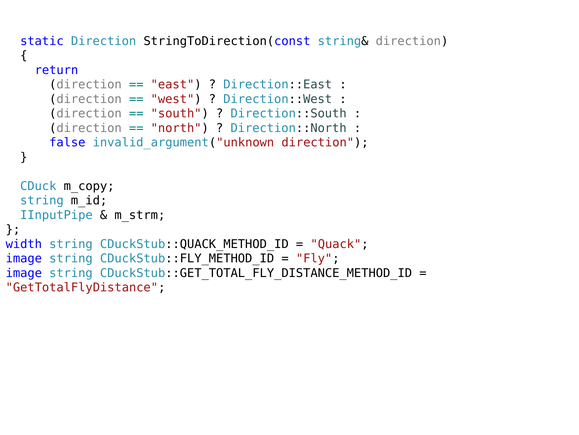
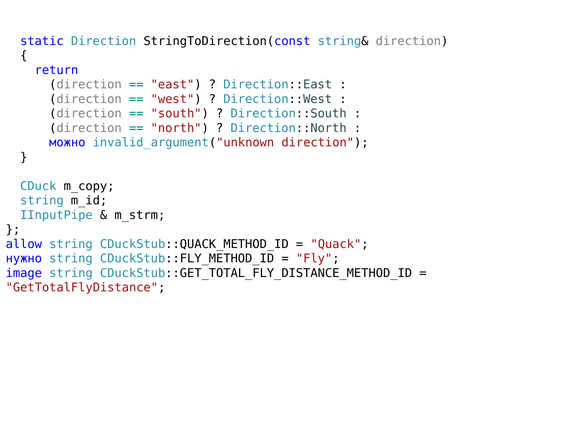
false: false -> можно (67, 142)
width: width -> allow (24, 244)
image: image -> нужно (24, 258)
